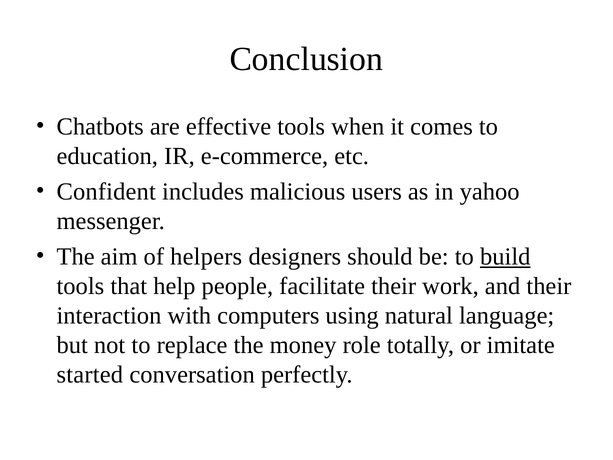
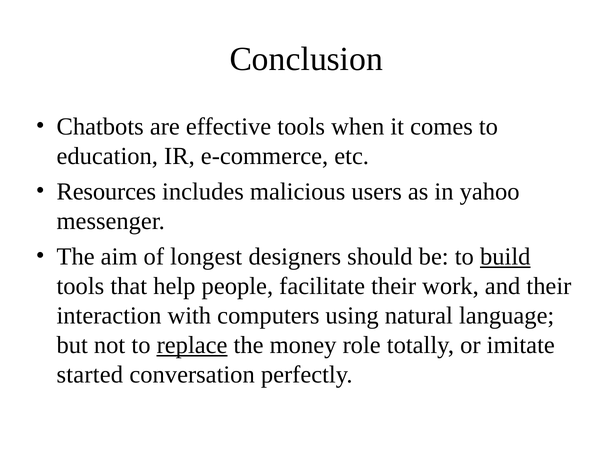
Confident: Confident -> Resources (106, 192)
helpers: helpers -> longest (206, 257)
replace underline: none -> present (192, 345)
